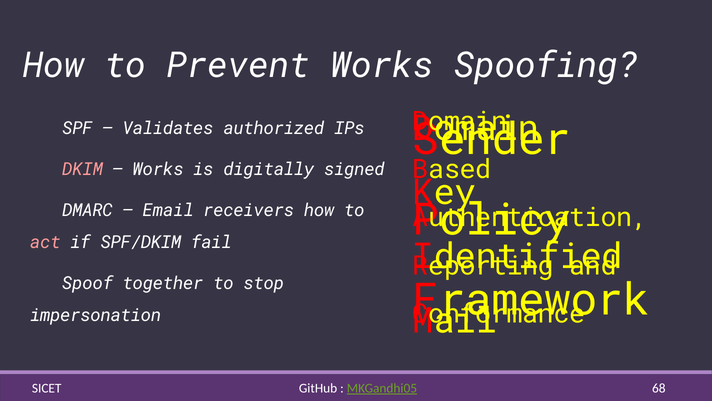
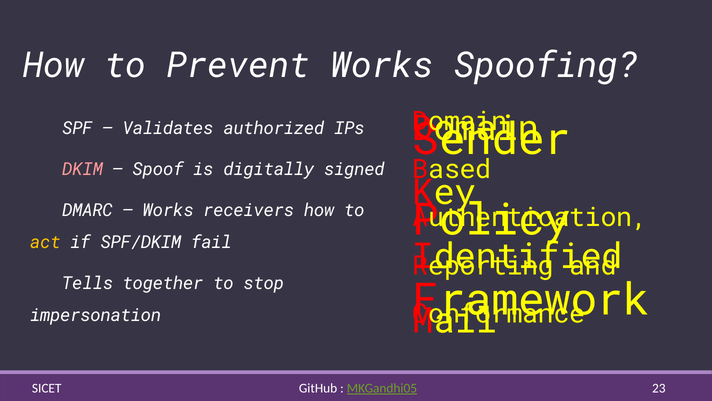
Works: Works -> Spoof (158, 169)
Email: Email -> Works (168, 210)
act colour: pink -> yellow (45, 242)
Spoof: Spoof -> Tells (88, 283)
68: 68 -> 23 (659, 388)
